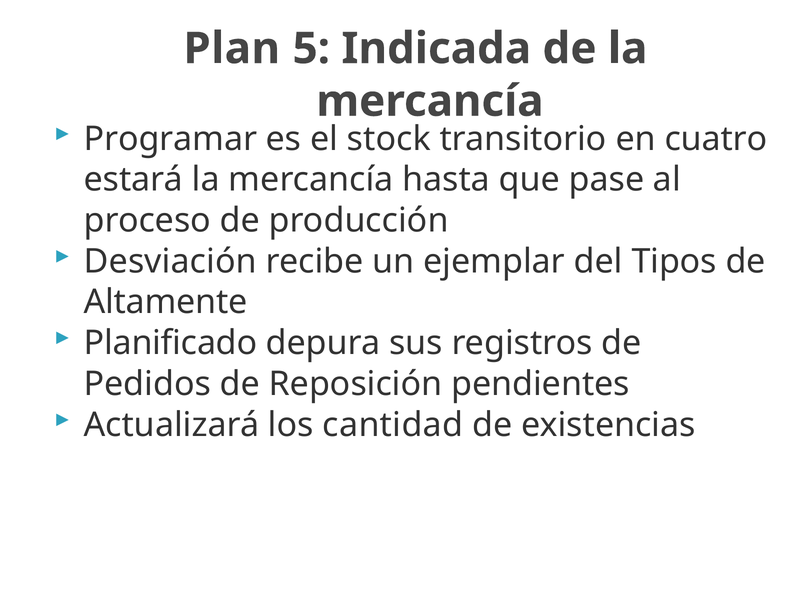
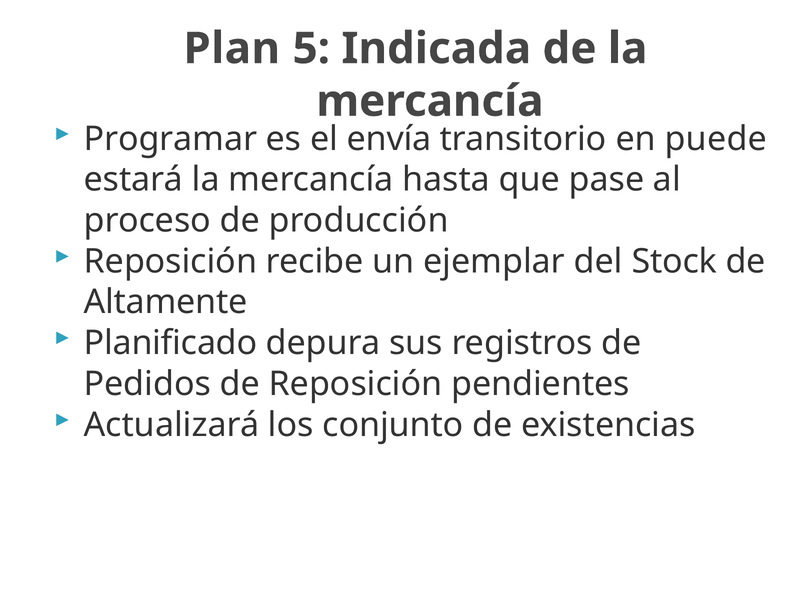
stock: stock -> envía (389, 139)
cuatro: cuatro -> puede (716, 139)
Desviación: Desviación -> Reposición (170, 261)
Tipos: Tipos -> Stock (674, 261)
cantidad: cantidad -> conjunto (393, 425)
